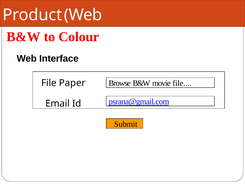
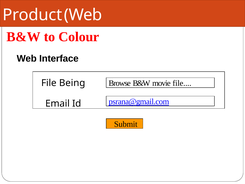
Paper: Paper -> Being (72, 83)
